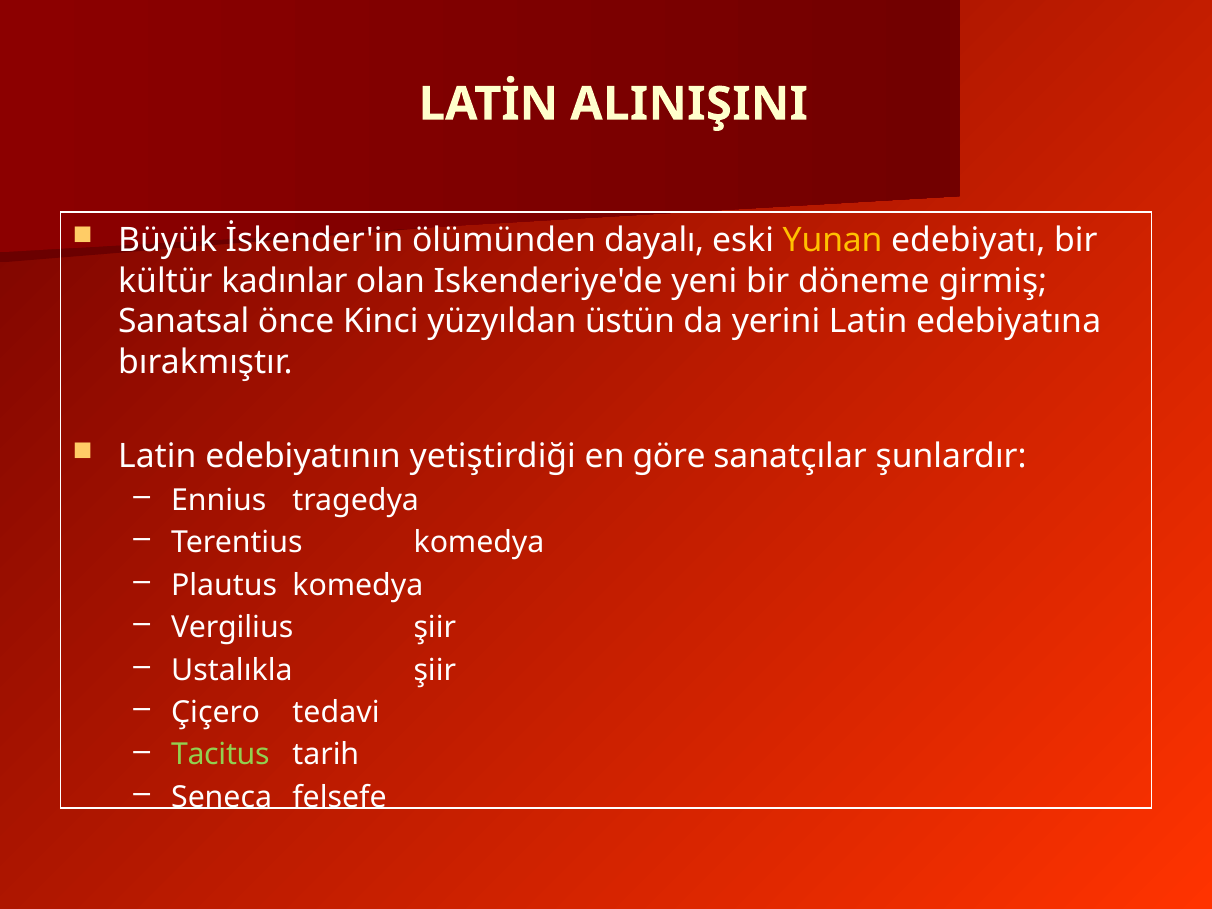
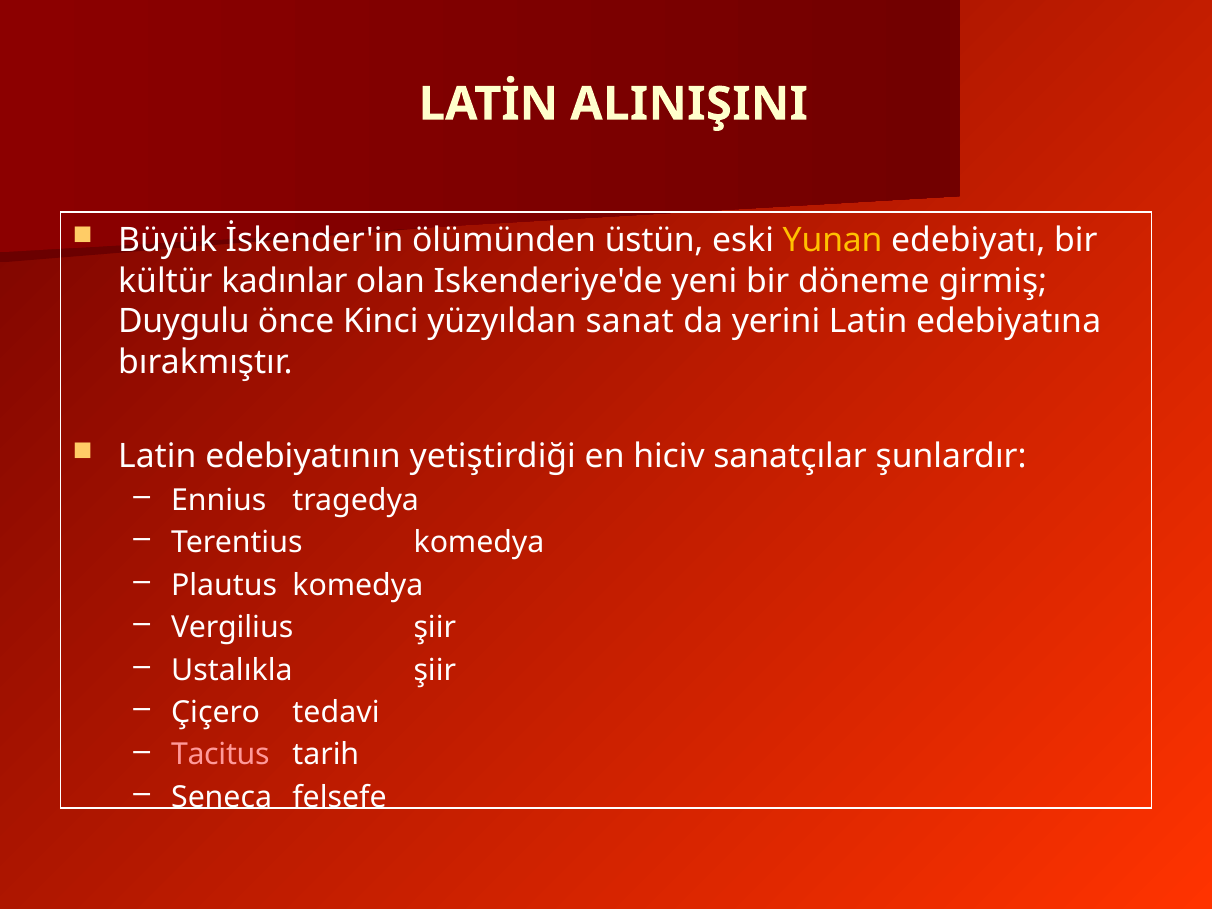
dayalı: dayalı -> üstün (654, 241)
Sanatsal: Sanatsal -> Duygulu (184, 322)
yüzyıldan üstün: üstün -> sanat (630, 322)
göre: göre -> hiciv (669, 456)
Tacitus colour: light green -> pink (220, 755)
